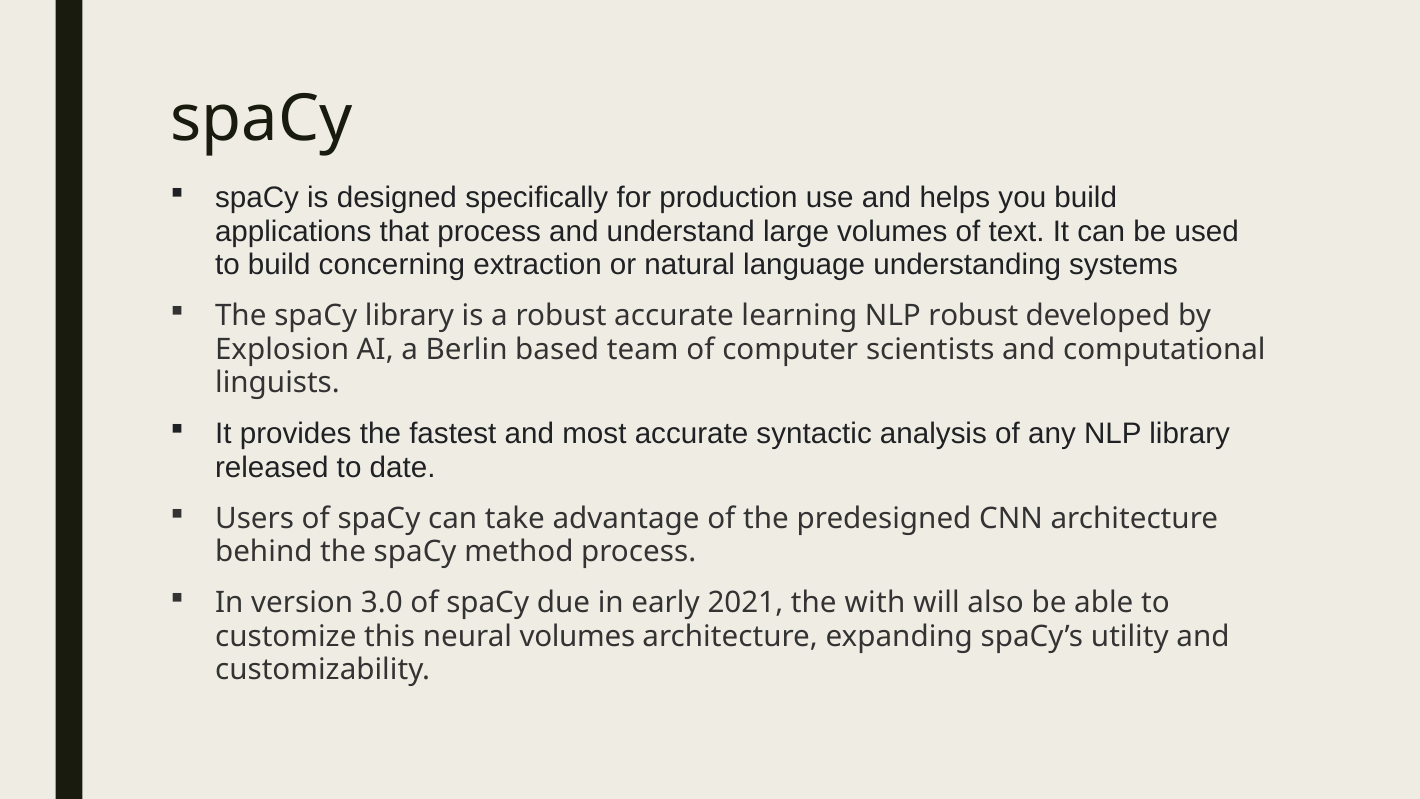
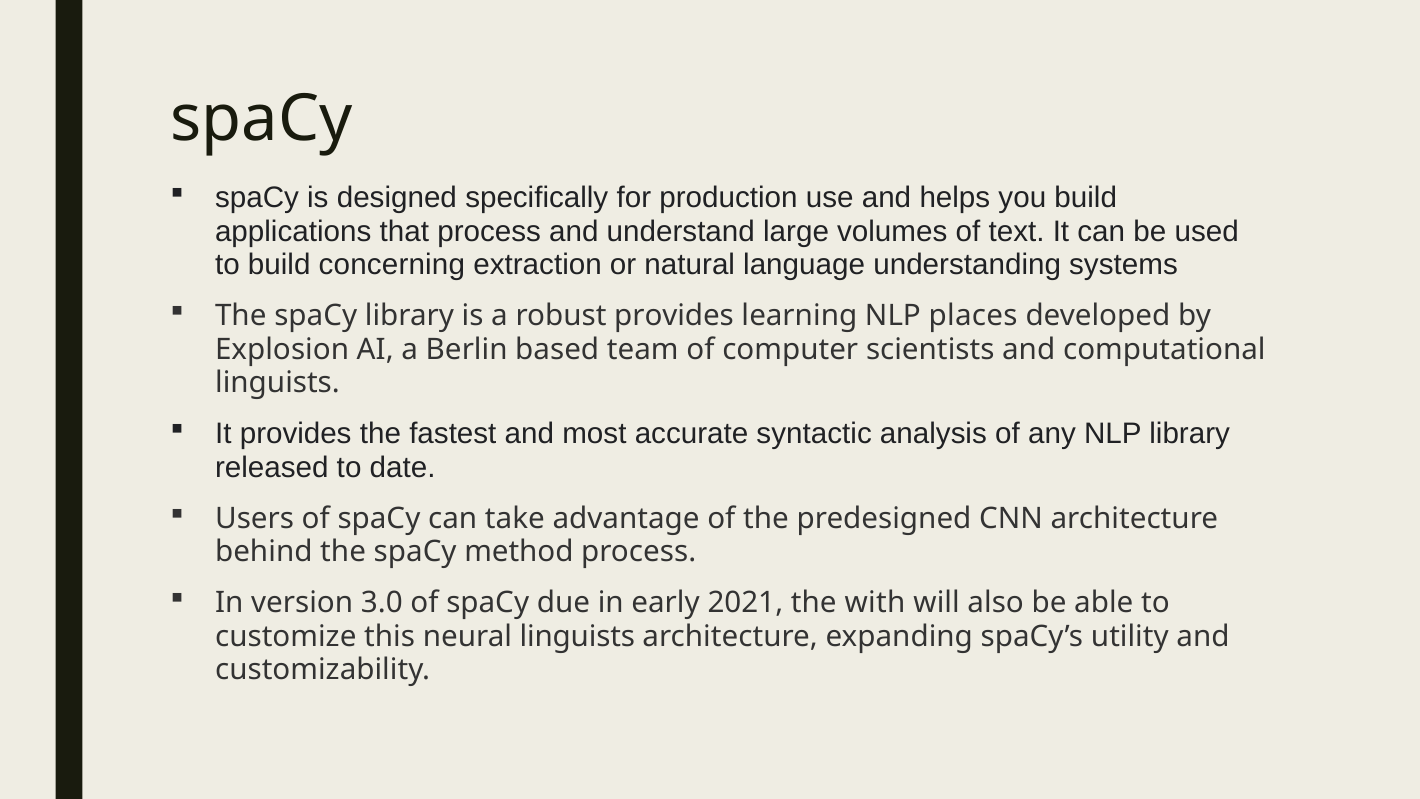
robust accurate: accurate -> provides (674, 316)
NLP robust: robust -> places (973, 316)
neural volumes: volumes -> linguists (577, 636)
